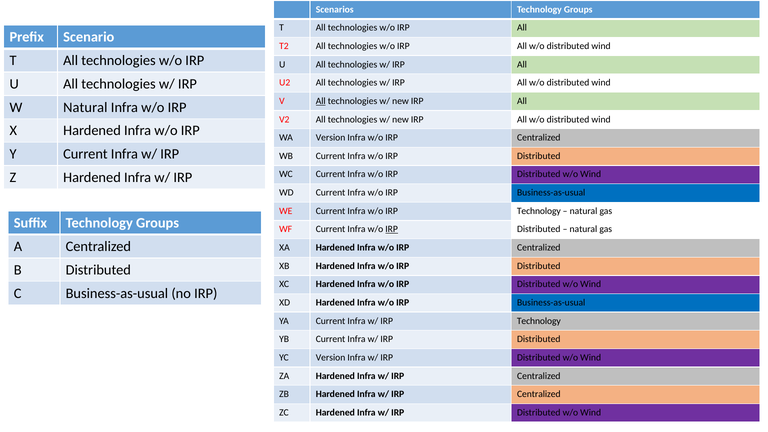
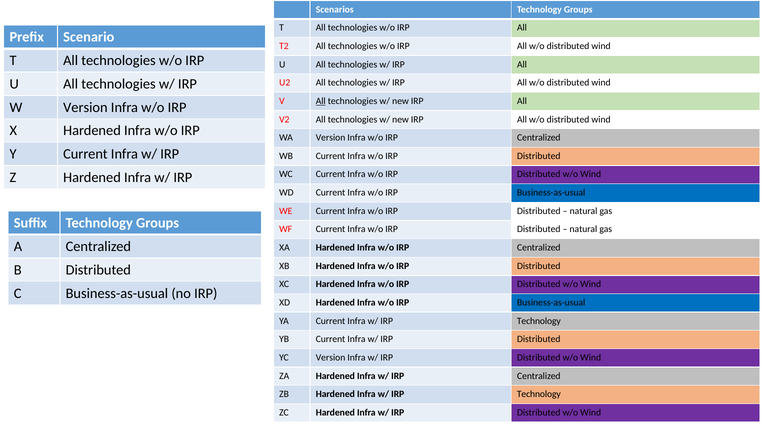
W Natural: Natural -> Version (85, 107)
Technology: Technology -> Distributed (539, 211)
IRP underline: present -> none (392, 229)
Centralized: Centralized -> Technology (539, 394)
